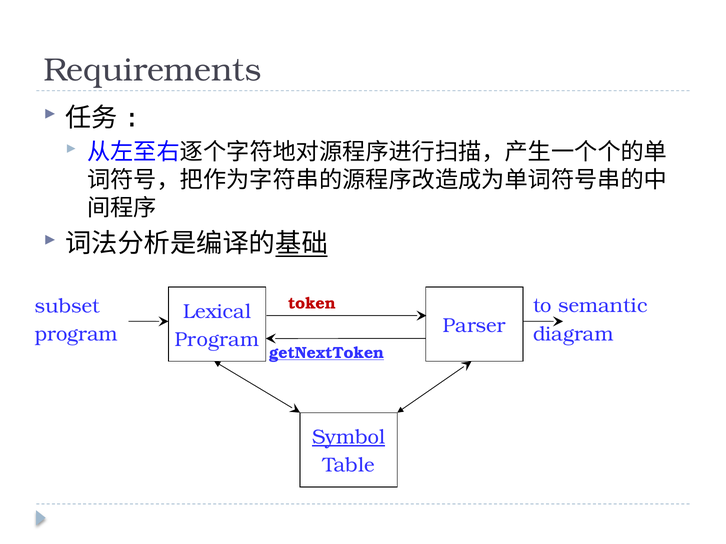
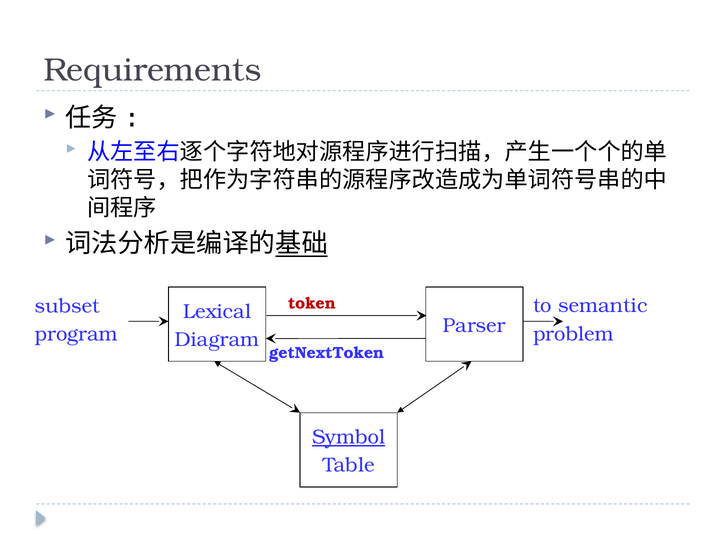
diagram: diagram -> problem (573, 334)
Program: Program -> Diagram (217, 340)
getNextToken underline: present -> none (327, 353)
